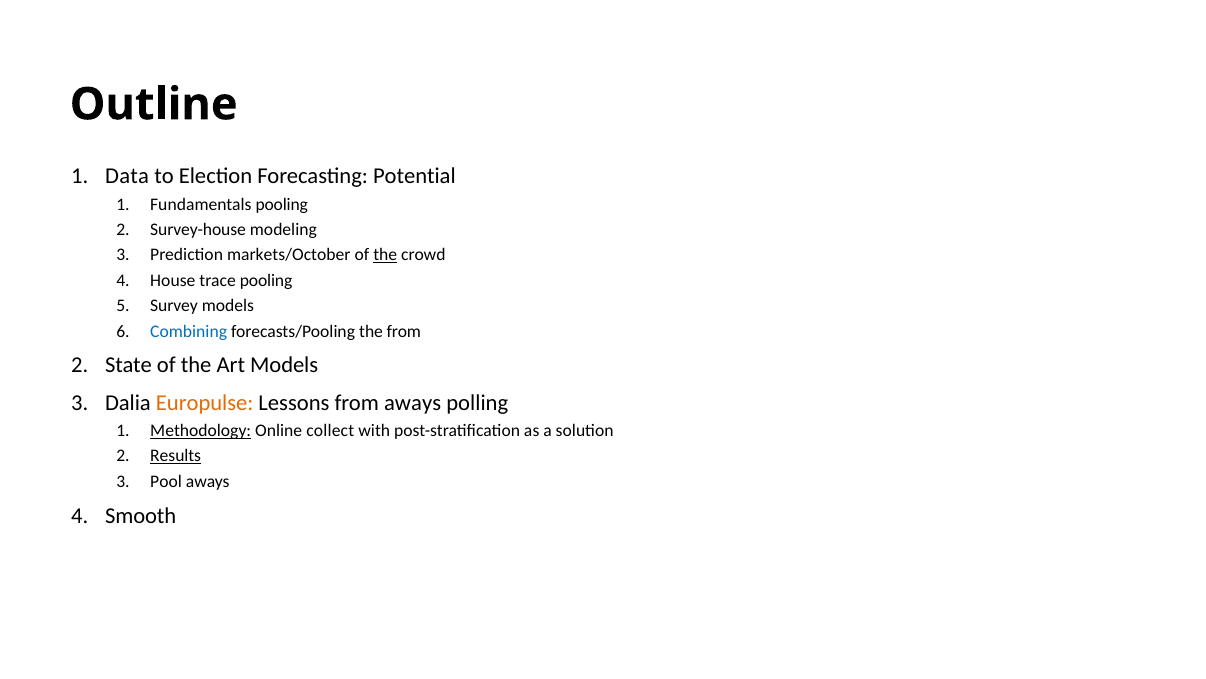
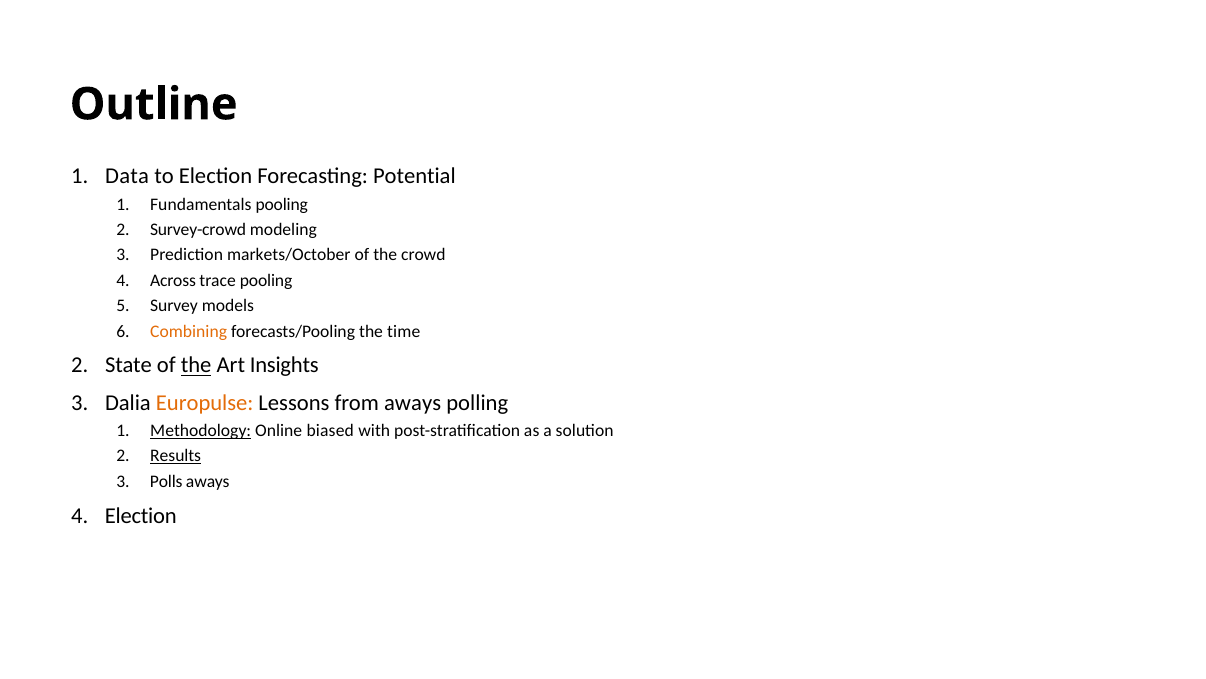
Survey-house: Survey-house -> Survey-crowd (198, 230)
the underline: present -> none (385, 255)
House: House -> Across (173, 280)
Combining colour: blue -> orange (189, 331)
the from: from -> time (404, 331)
the underline: none -> present (196, 365)
Art Models: Models -> Insights (284, 365)
collect: collect -> biased (330, 430)
Pool: Pool -> Polls (166, 481)
Smooth: Smooth -> Election (141, 515)
